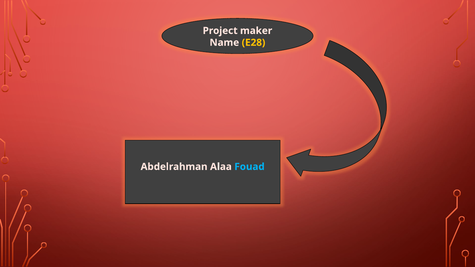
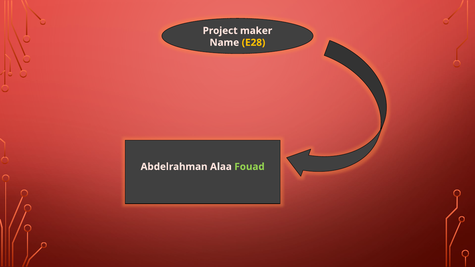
Fouad colour: light blue -> light green (249, 167)
